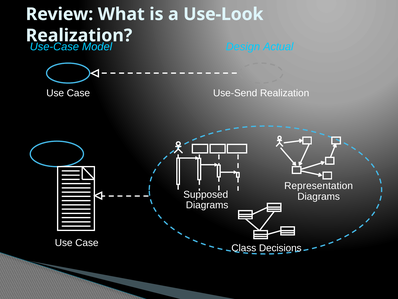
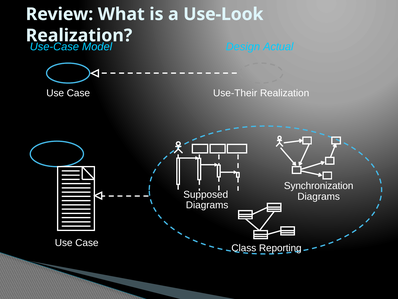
Use-Send: Use-Send -> Use-Their (235, 93)
Representation: Representation -> Synchronization (319, 186)
Decisions: Decisions -> Reporting (280, 248)
